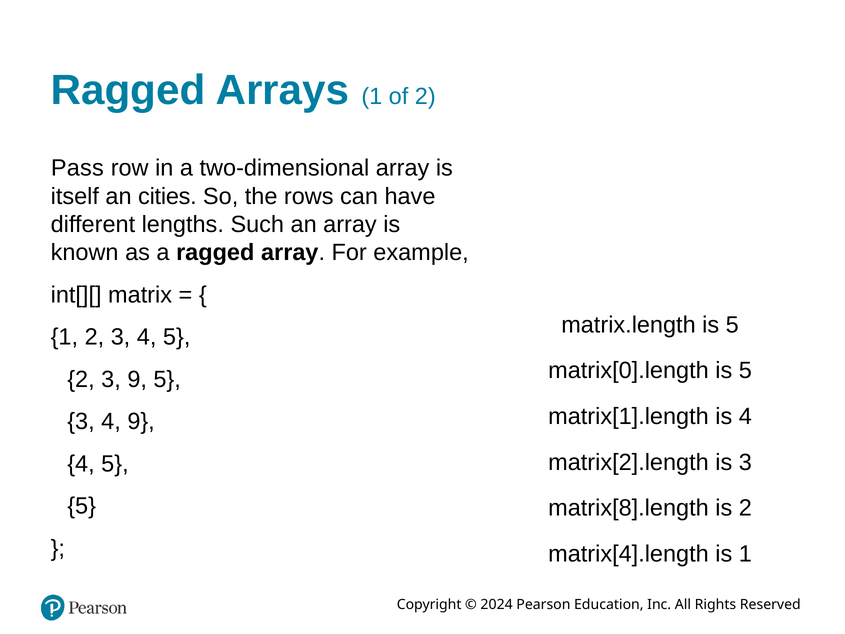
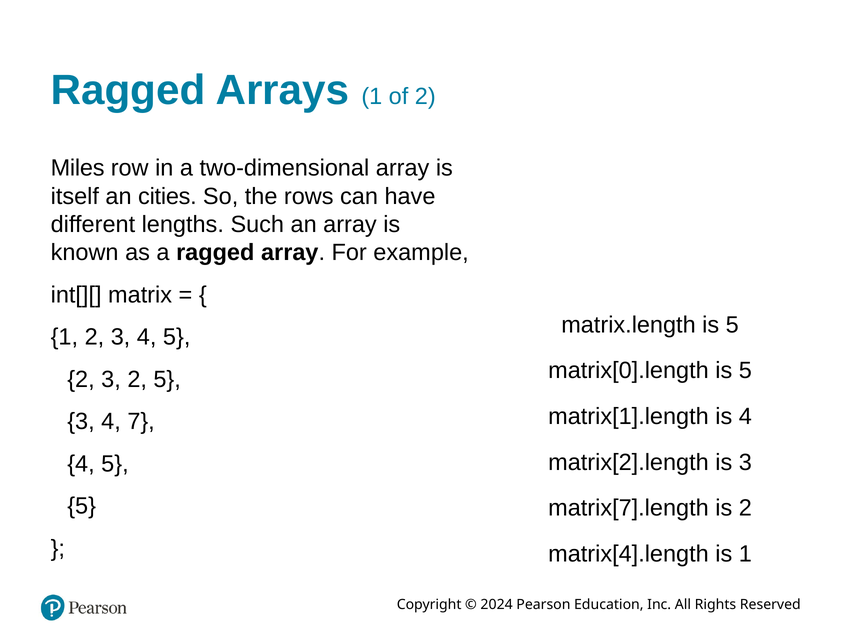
Pass: Pass -> Miles (78, 168)
3 9: 9 -> 2 (137, 379)
4 9: 9 -> 7 (141, 422)
matrix[8].length: matrix[8].length -> matrix[7].length (628, 508)
